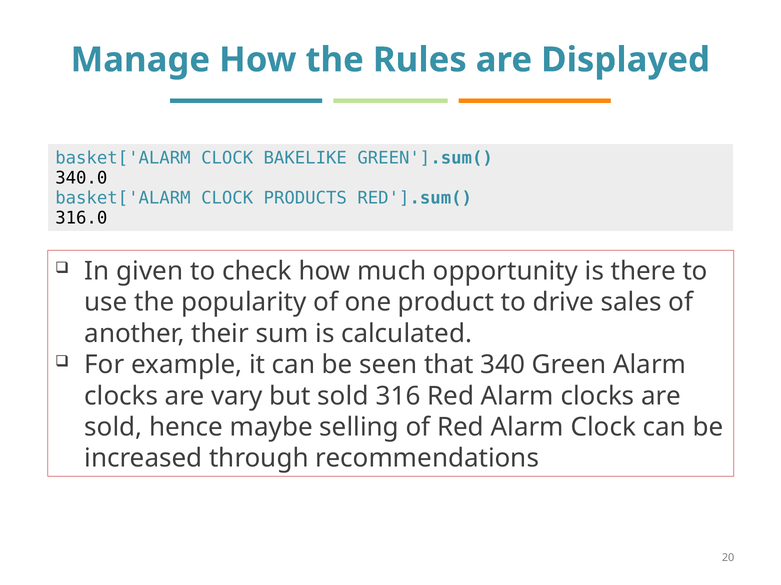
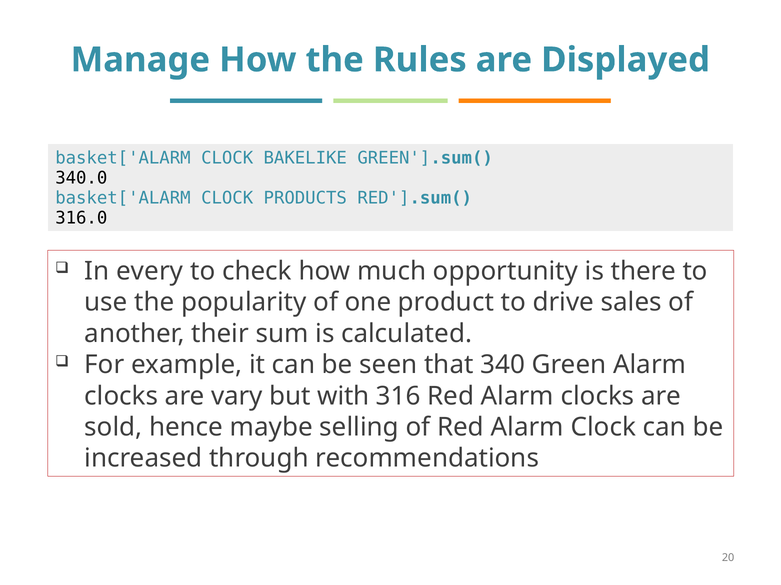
given: given -> every (150, 272)
but sold: sold -> with (343, 396)
